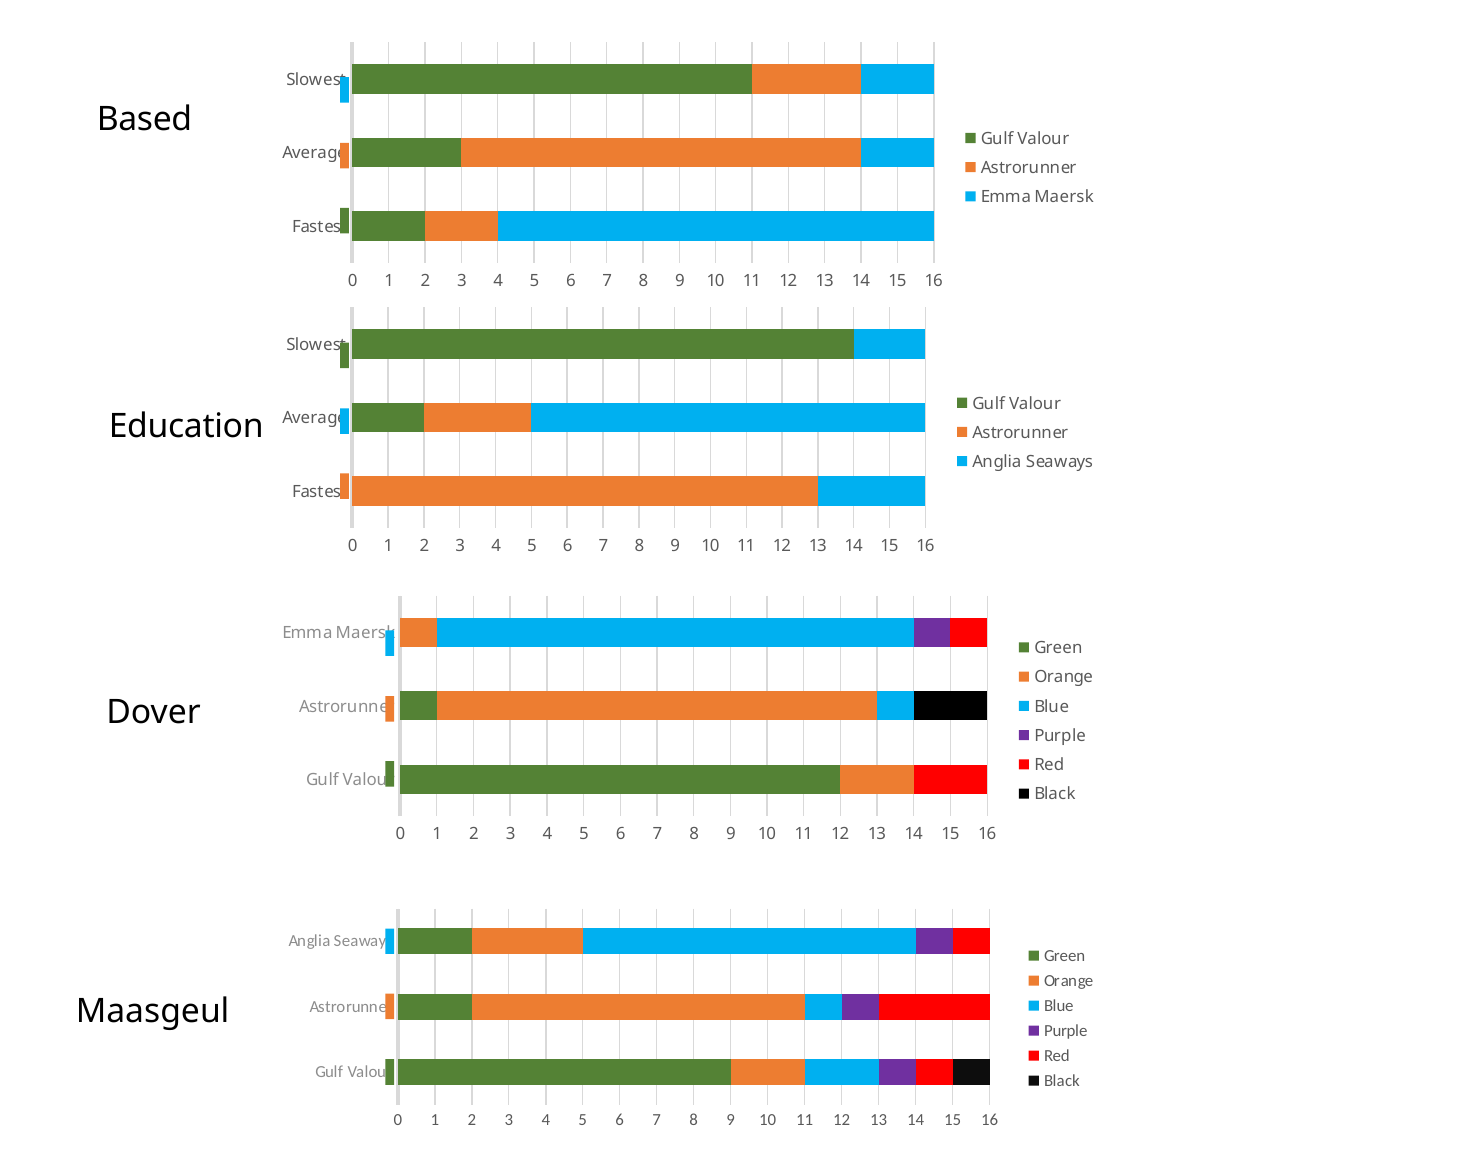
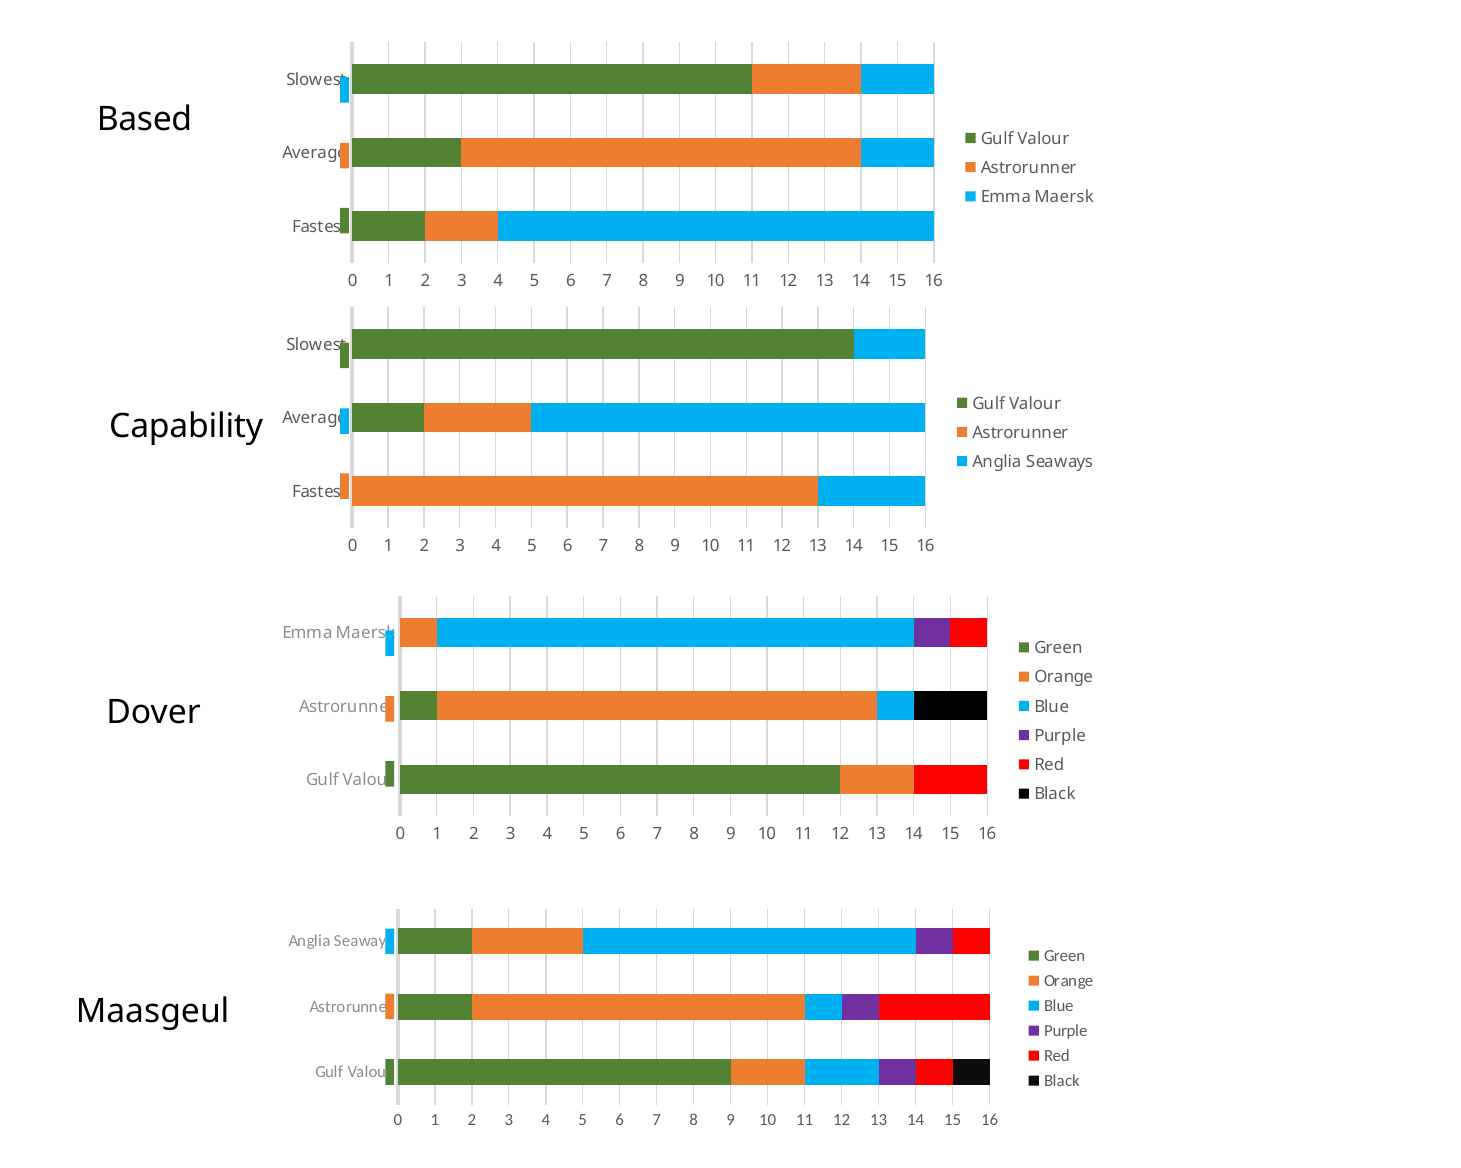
Education: Education -> Capability (186, 426)
